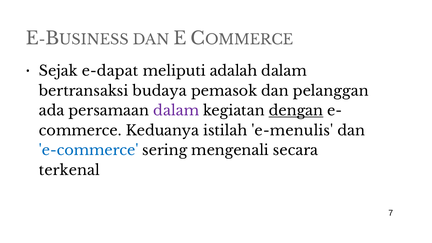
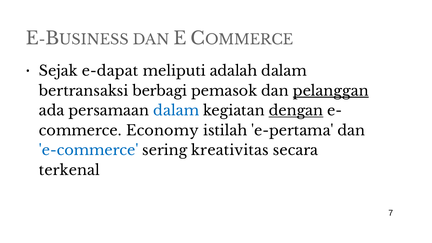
budaya: budaya -> berbagi (160, 91)
pelanggan underline: none -> present (331, 91)
dalam colour: purple -> blue (176, 111)
Keduanya: Keduanya -> Economy (162, 131)
e-menulis: e-menulis -> e-pertama (292, 131)
mengenali: mengenali -> kreativitas (230, 151)
